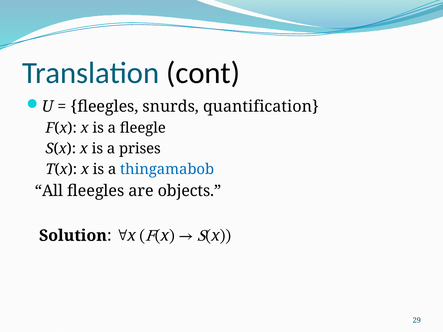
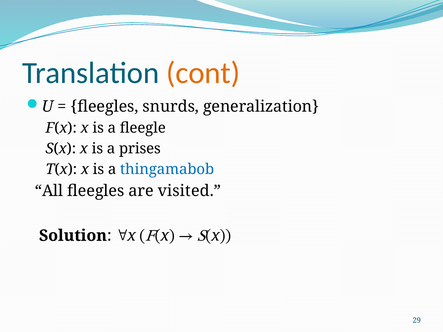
cont colour: black -> orange (203, 73)
quantification: quantification -> generalization (261, 107)
objects: objects -> visited (189, 191)
